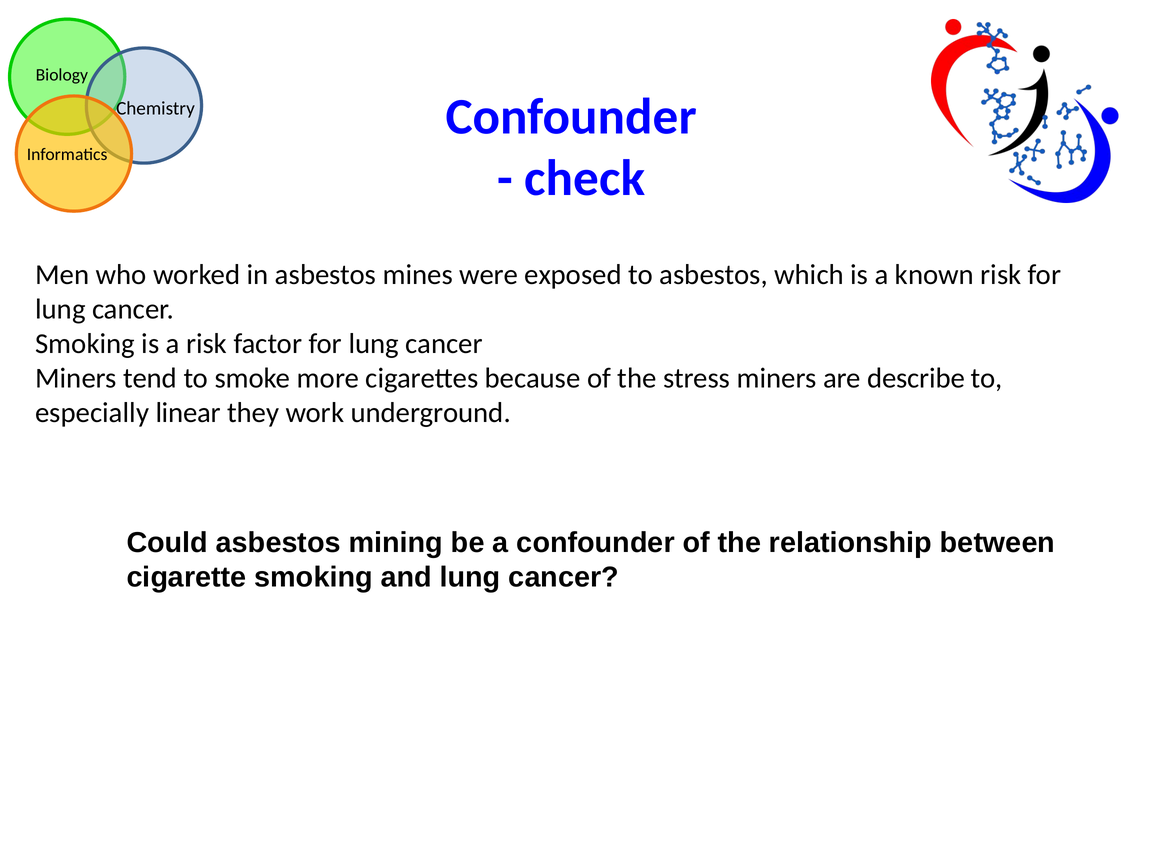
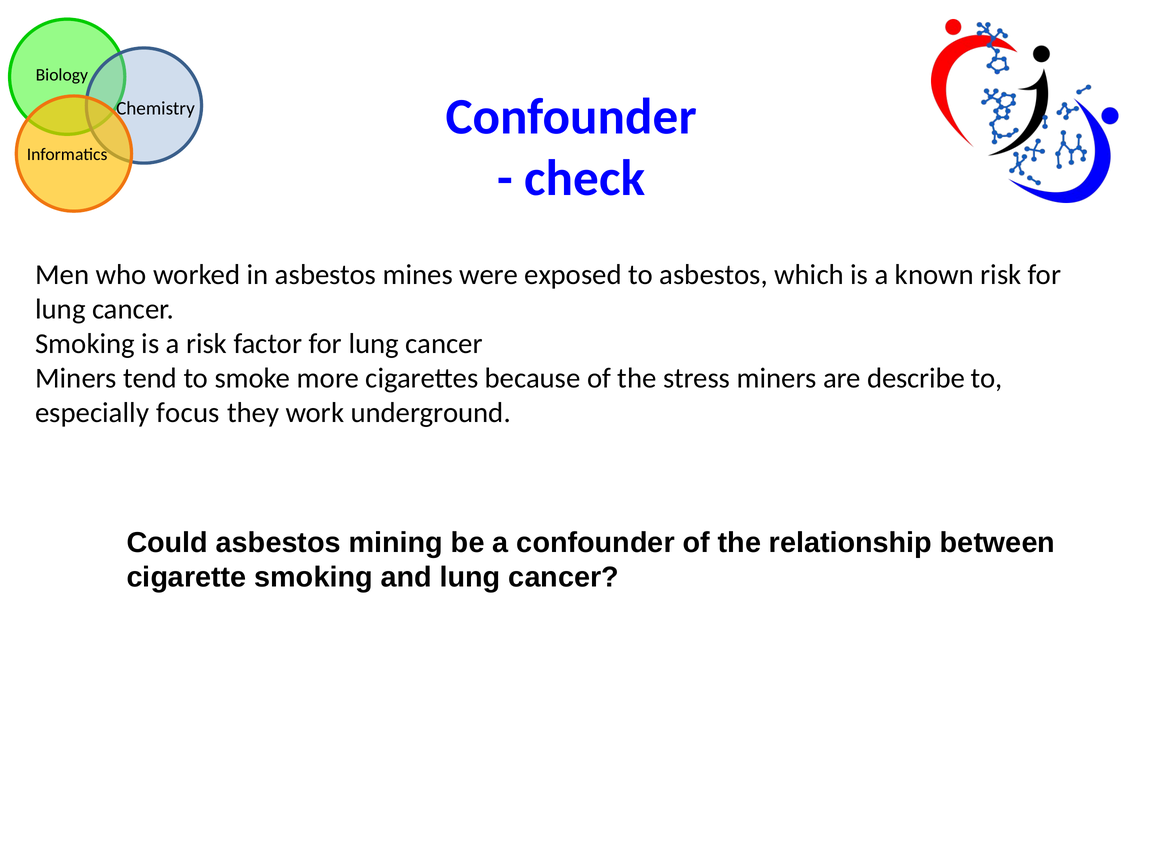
linear: linear -> focus (188, 413)
